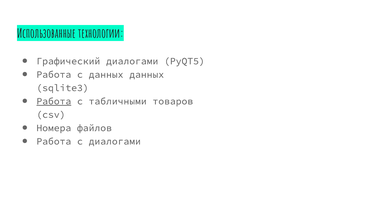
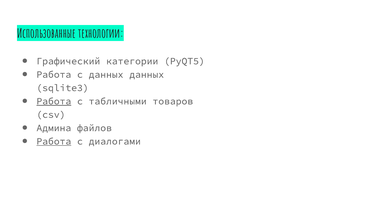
Графический диалогами: диалогами -> категории (132, 61)
Номера: Номера -> Админа (54, 128)
Работа underline: none -> present (54, 141)
